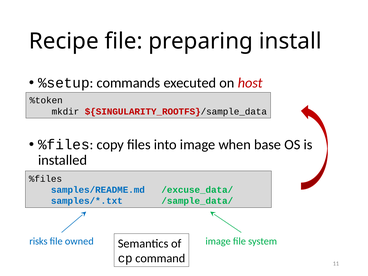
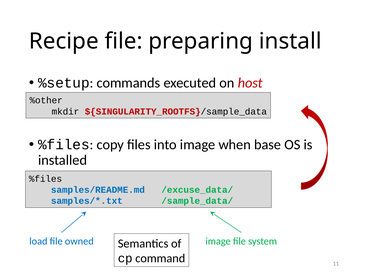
%token: %token -> %other (46, 100)
risks: risks -> load (38, 241)
